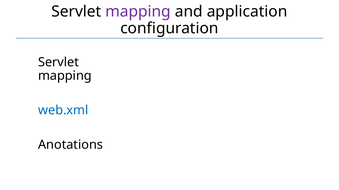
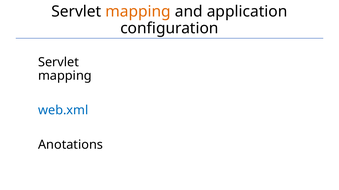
mapping colour: purple -> orange (138, 12)
